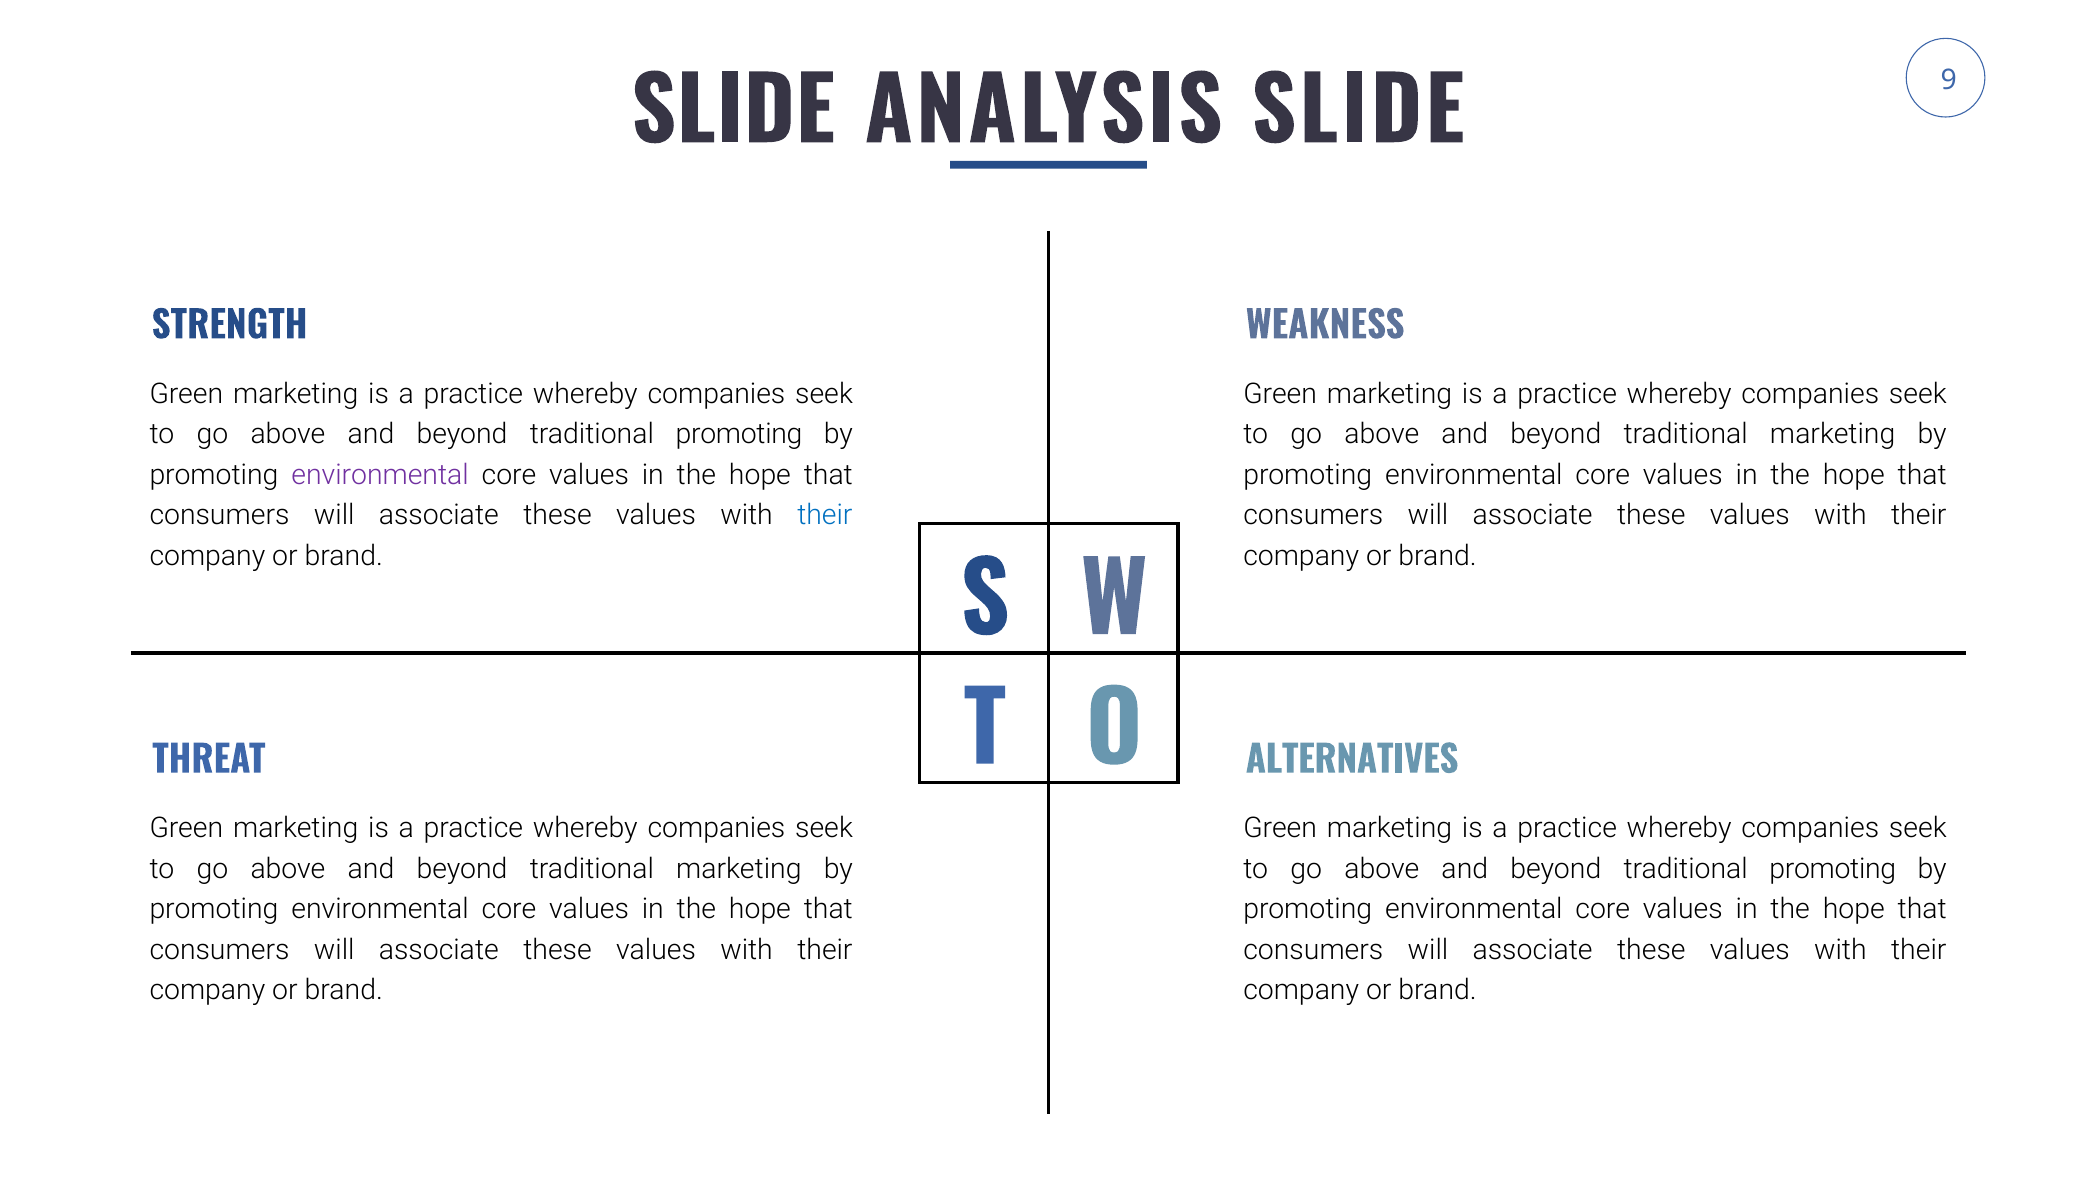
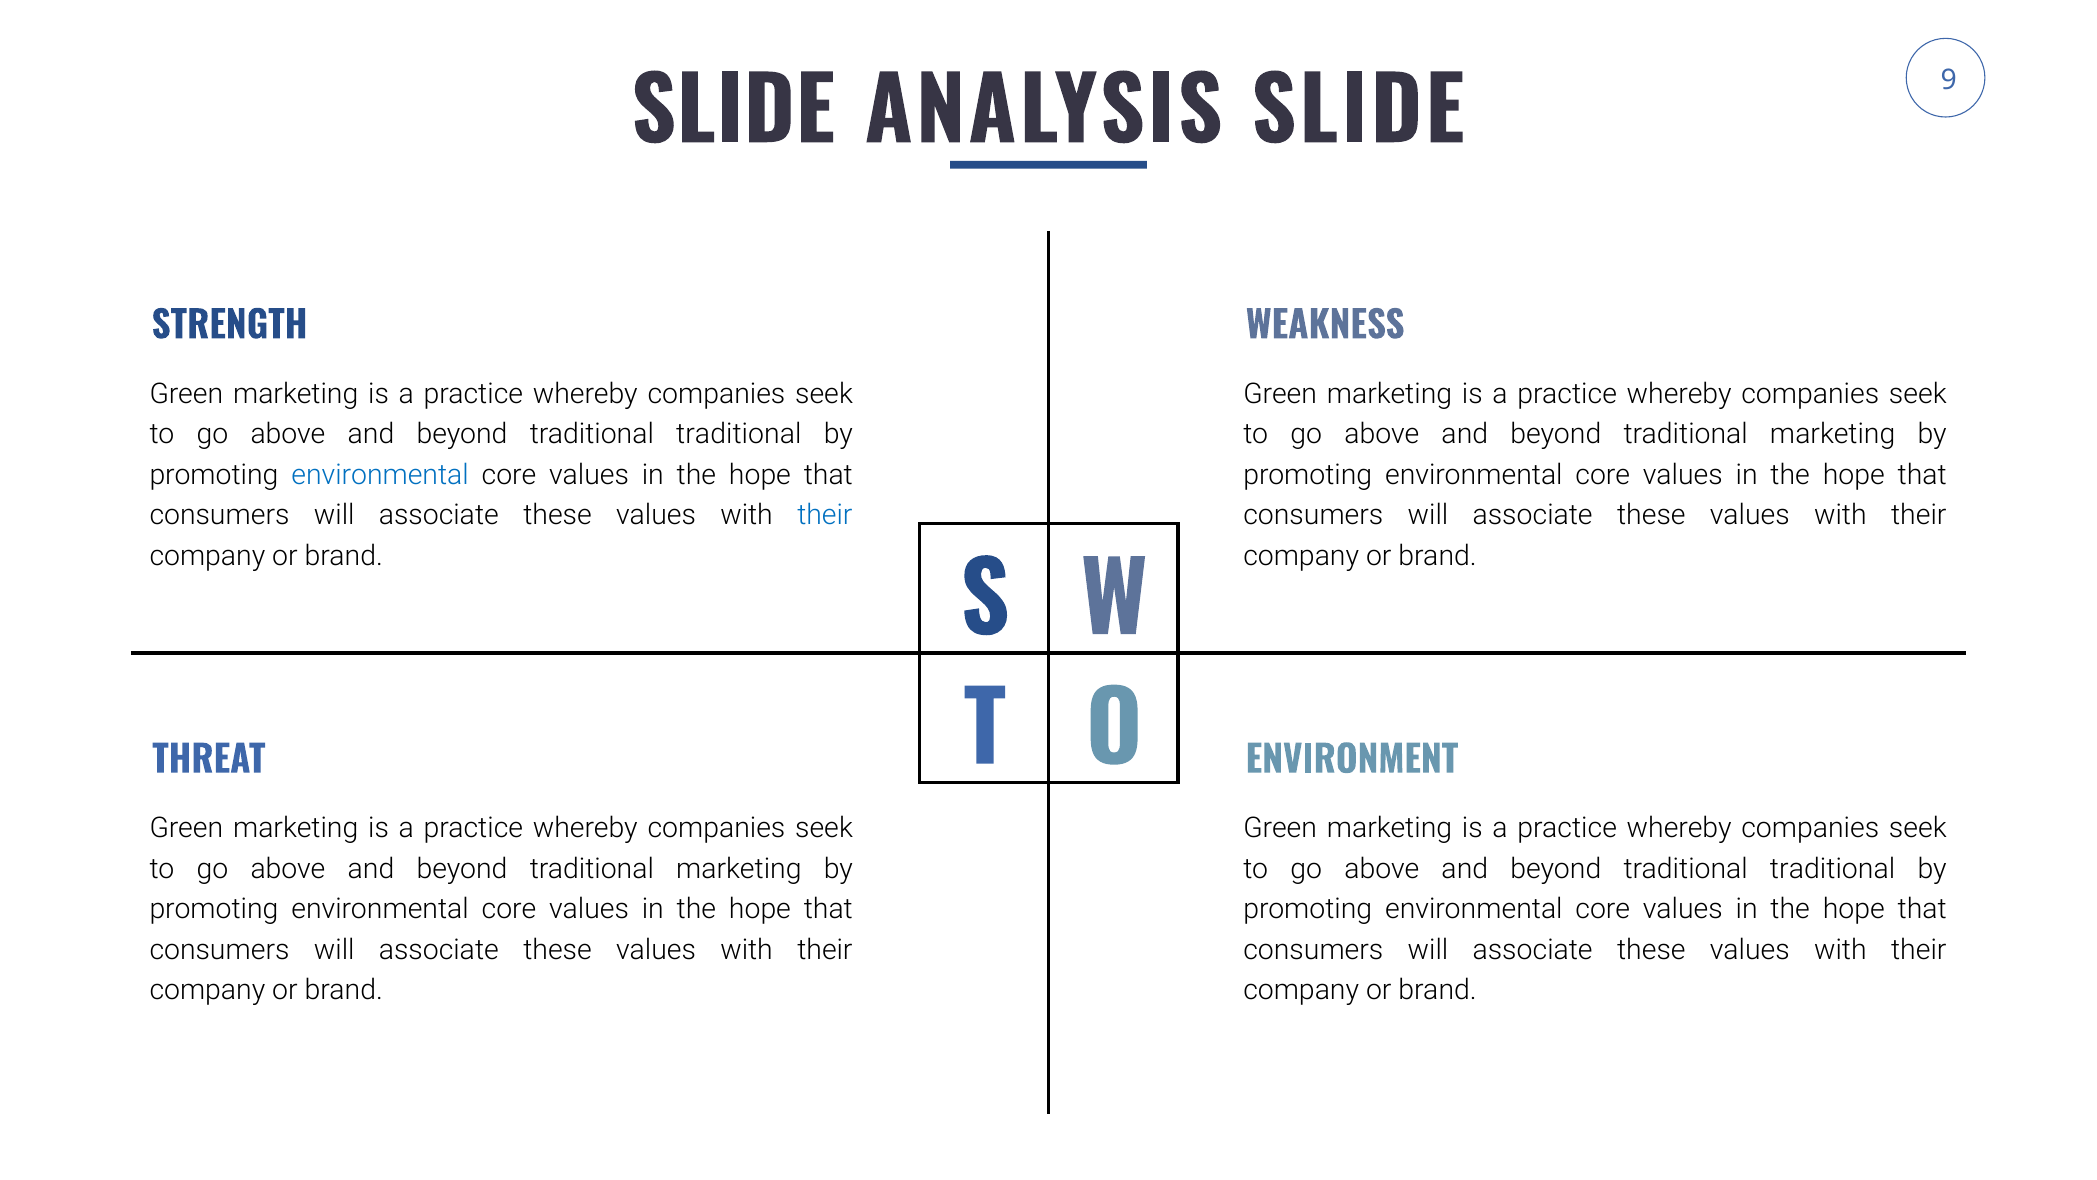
promoting: promoting -> traditional (739, 434)
environmental colour: purple -> blue (380, 475)
ALTERNATIVES: ALTERNATIVES -> ENVIRONMENT (1352, 760)
promoting: promoting -> traditional (1833, 869)
